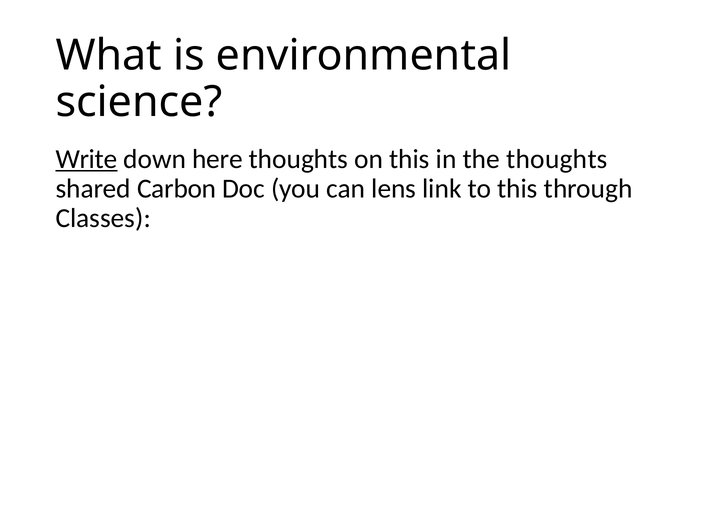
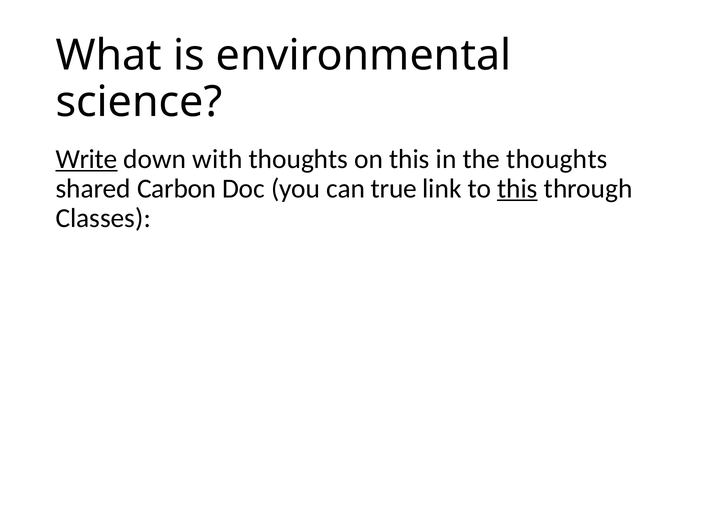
here: here -> with (217, 159)
lens: lens -> true (394, 188)
this underline: none -> present (517, 188)
